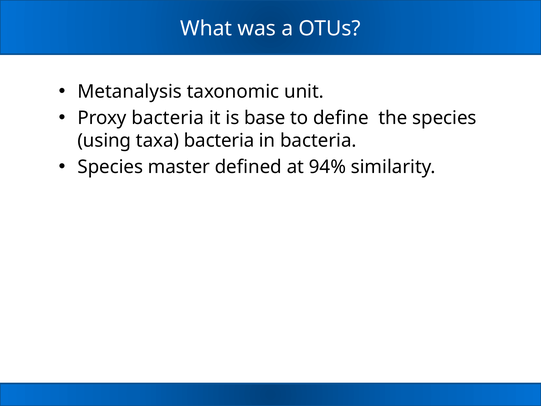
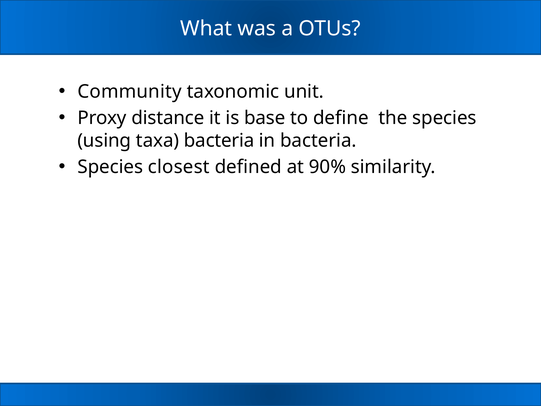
Metanalysis: Metanalysis -> Community (130, 92)
Proxy bacteria: bacteria -> distance (168, 118)
master: master -> closest (179, 167)
94%: 94% -> 90% (327, 167)
